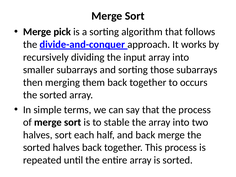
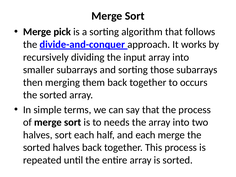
stable: stable -> needs (117, 122)
and back: back -> each (145, 135)
